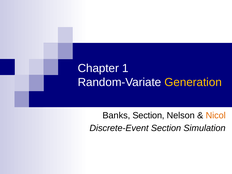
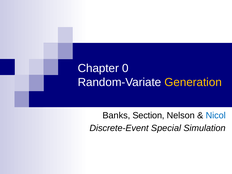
1: 1 -> 0 (125, 68)
Nicol colour: orange -> blue (216, 115)
Discrete-Event Section: Section -> Special (166, 128)
